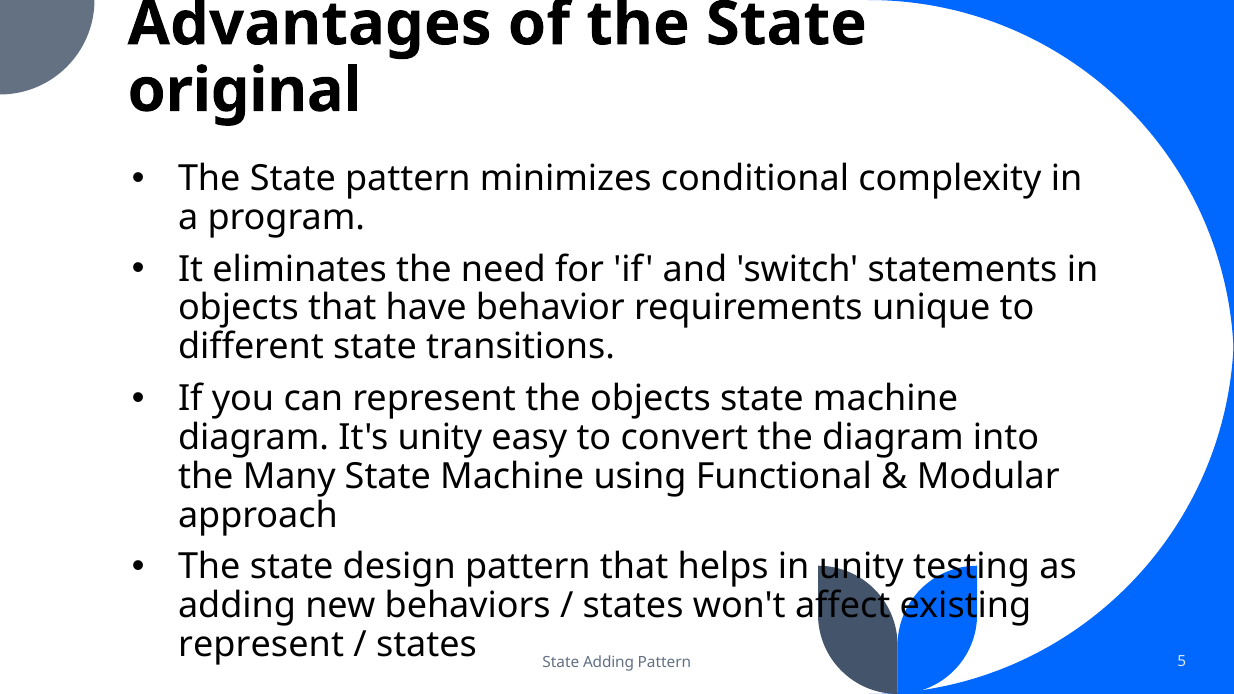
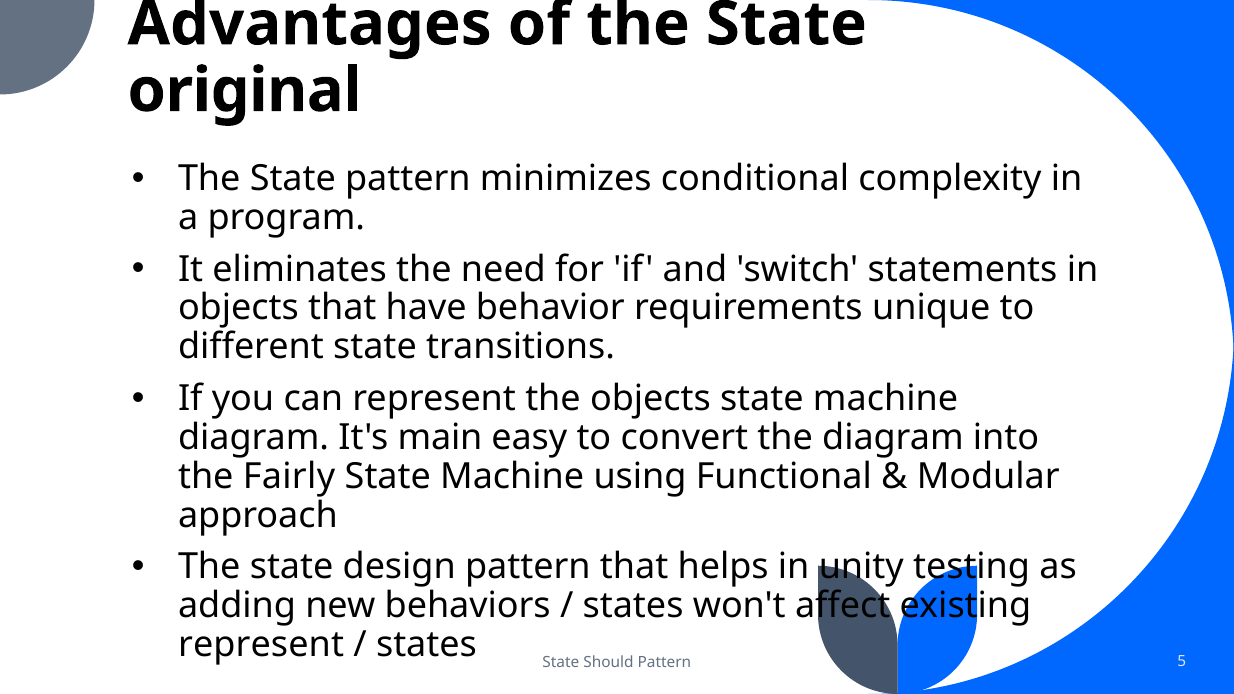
It's unity: unity -> main (440, 438)
Many: Many -> Fairly (289, 476)
State Adding: Adding -> Should (608, 663)
